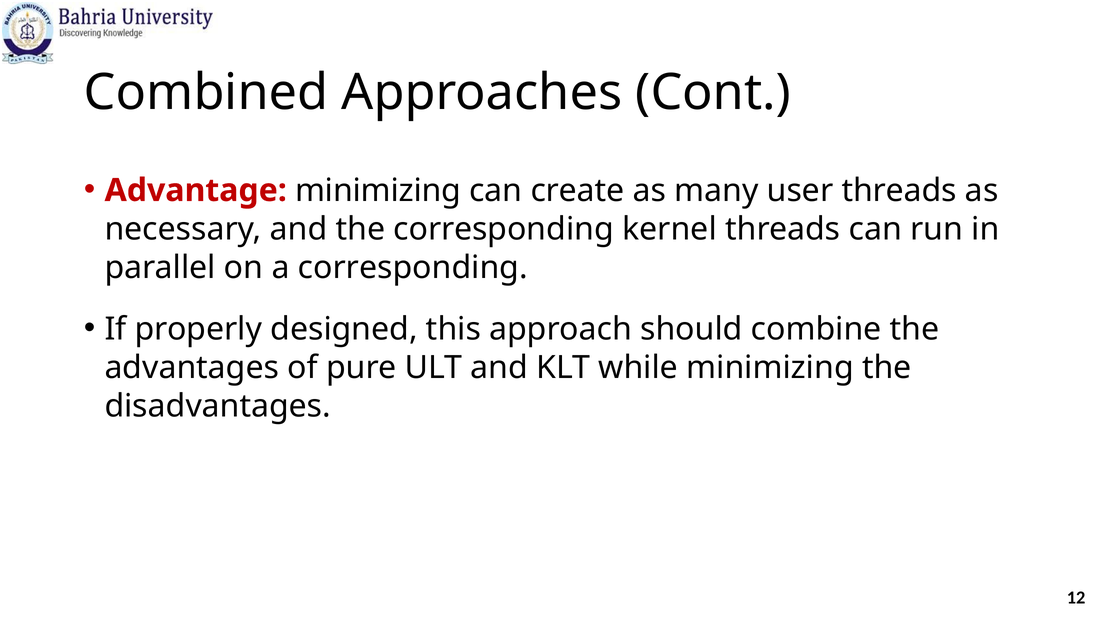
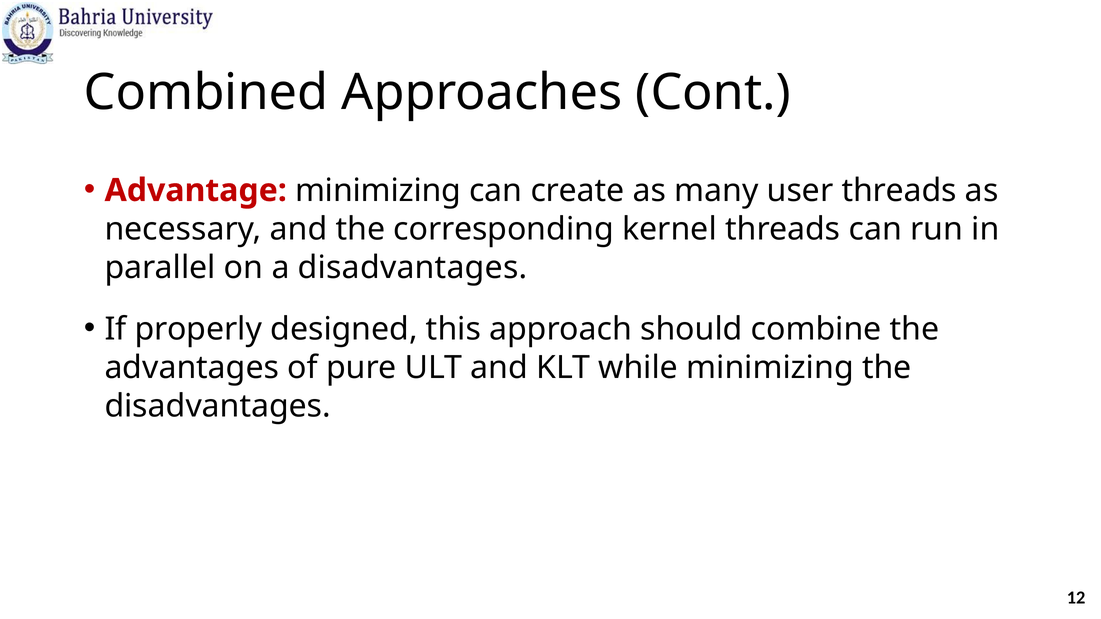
a corresponding: corresponding -> disadvantages (413, 268)
